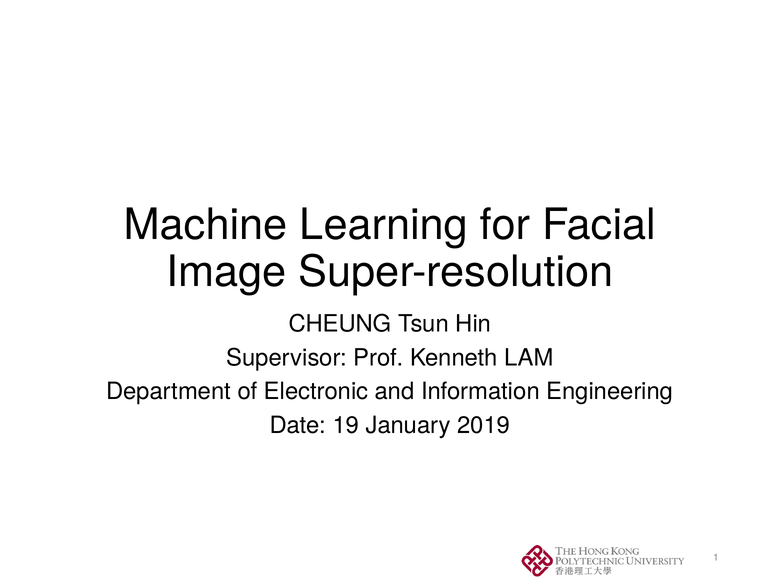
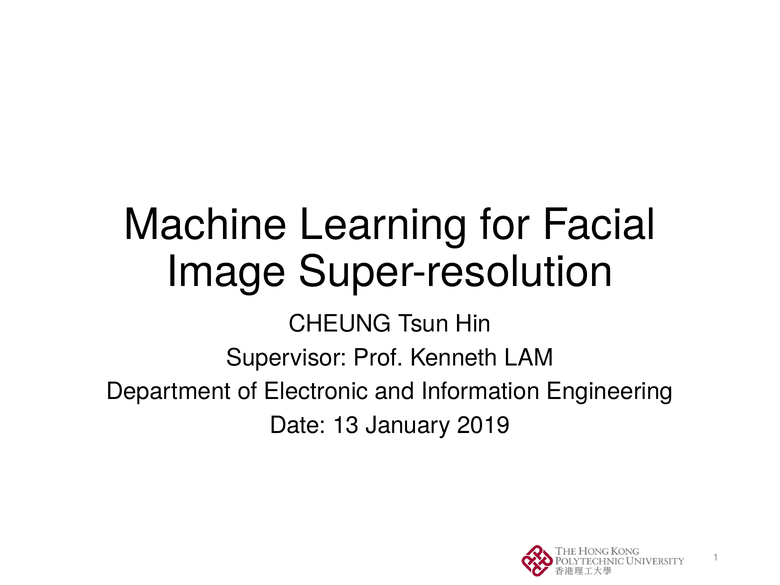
19: 19 -> 13 (346, 425)
